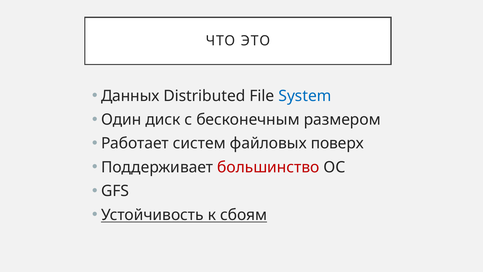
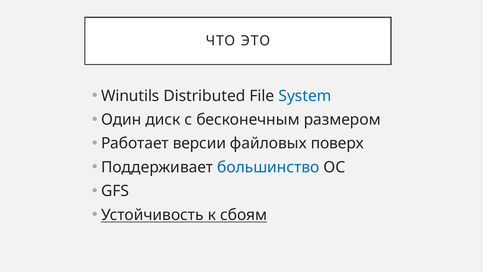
Данных: Данных -> Winutils (130, 96)
систем: систем -> версии (199, 143)
большинство colour: red -> blue (268, 167)
